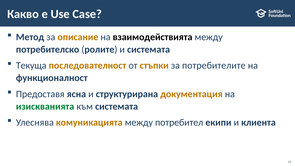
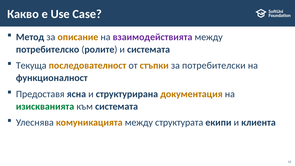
взаимодействията colour: black -> purple (153, 37)
потребителите: потребителите -> потребителски (214, 65)
потребител: потребител -> структурата (179, 122)
